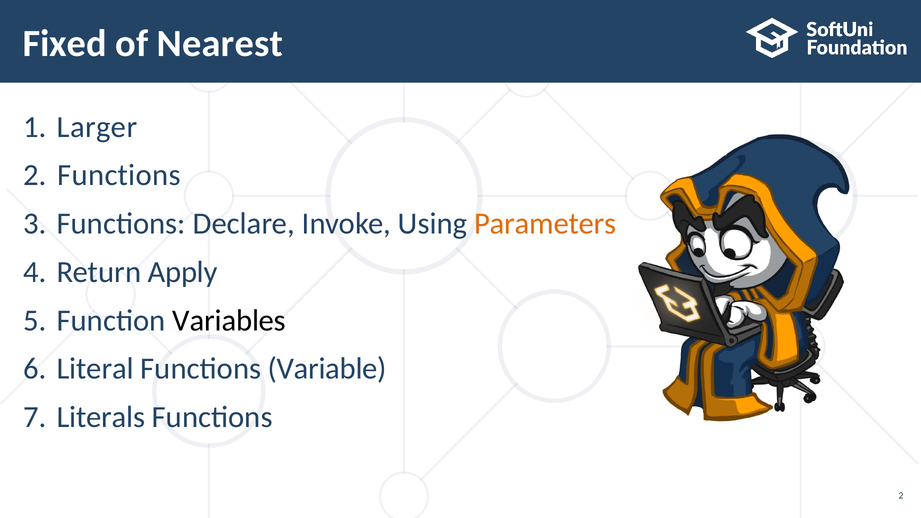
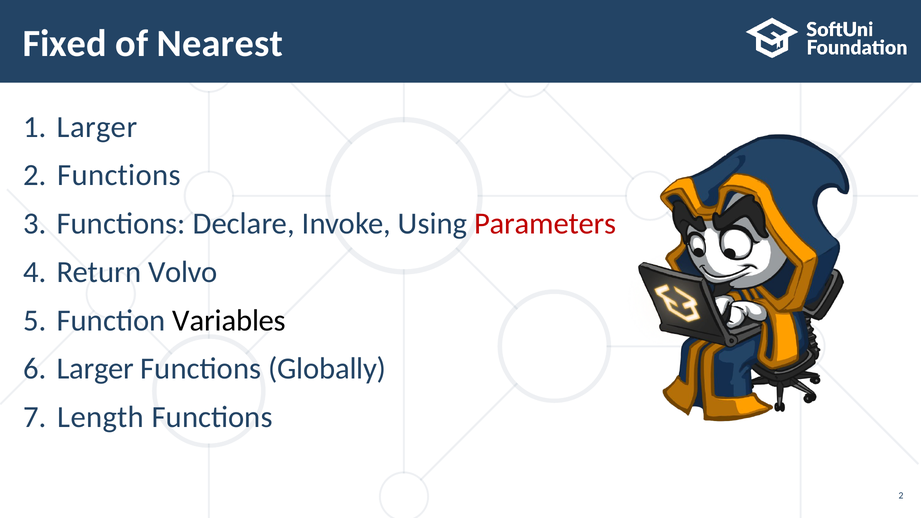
Parameters colour: orange -> red (545, 224)
Apply: Apply -> Volvo (183, 272)
Literal: Literal -> Larger (95, 369)
Variable: Variable -> Globally (327, 369)
Literals: Literals -> Length (101, 417)
